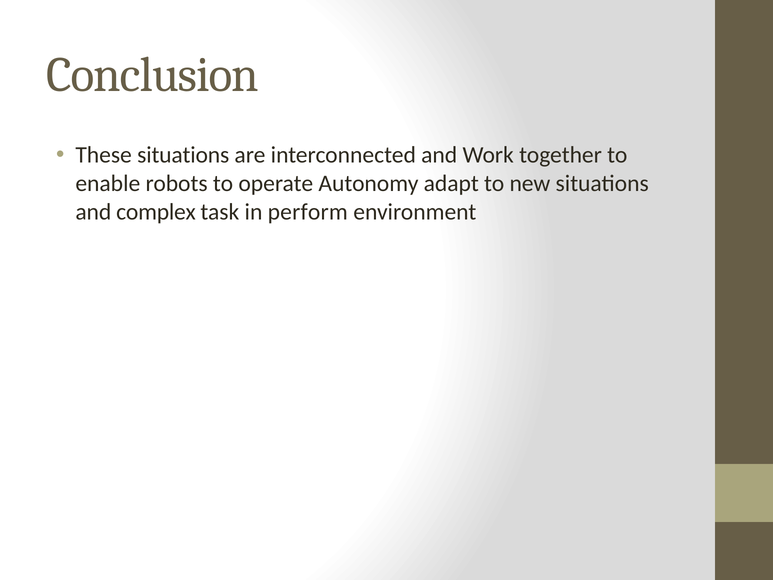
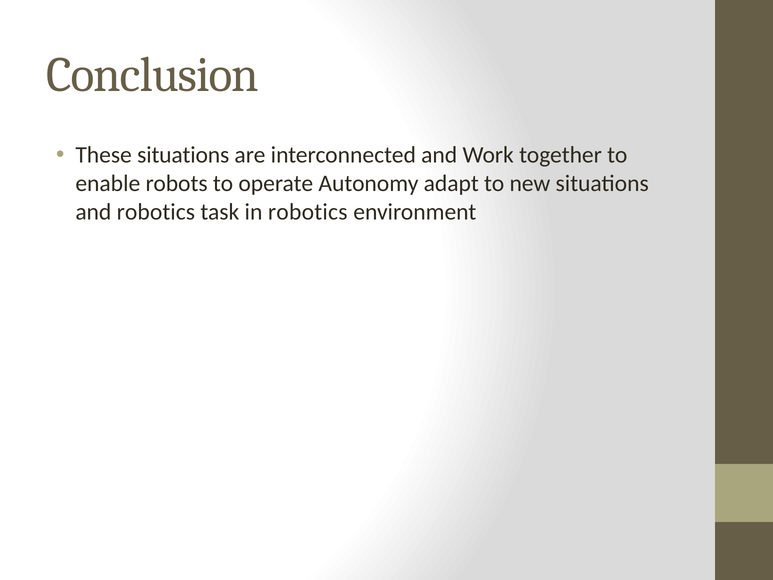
and complex: complex -> robotics (156, 212)
in perform: perform -> robotics (308, 212)
